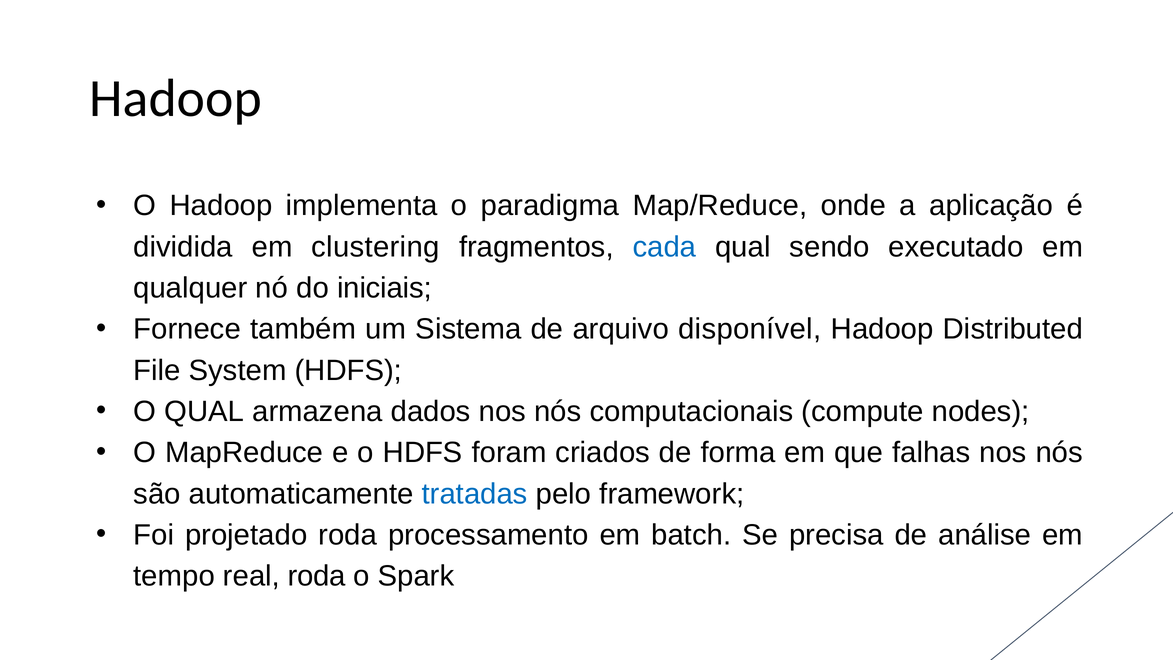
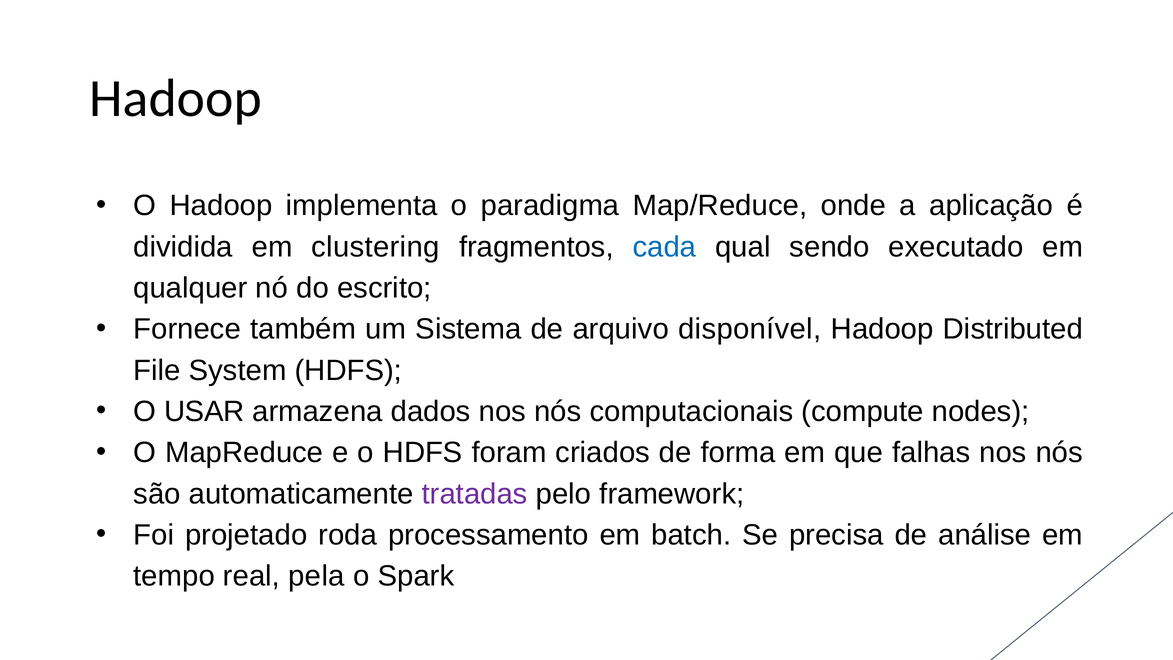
iniciais: iniciais -> escrito (384, 288)
O QUAL: QUAL -> USAR (204, 411)
tratadas colour: blue -> purple (475, 494)
real roda: roda -> pela (316, 576)
